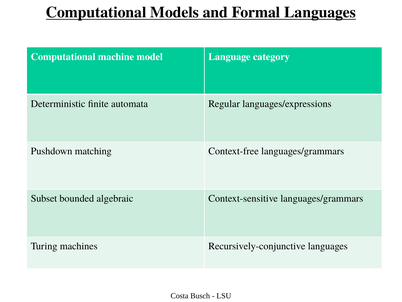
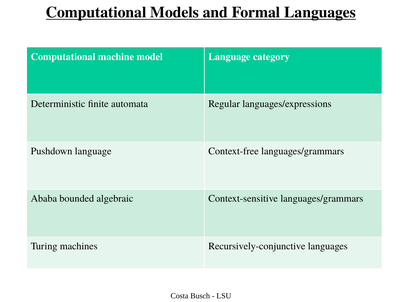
Pushdown matching: matching -> language (93, 151)
Subset: Subset -> Ababa (44, 198)
